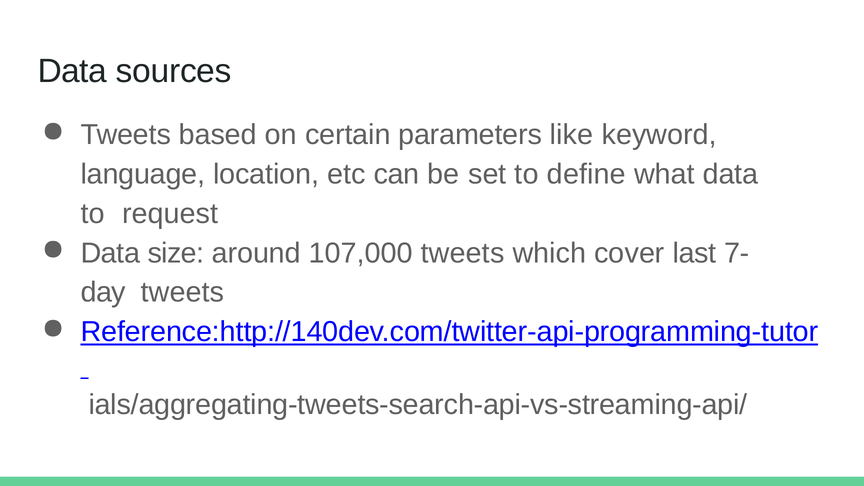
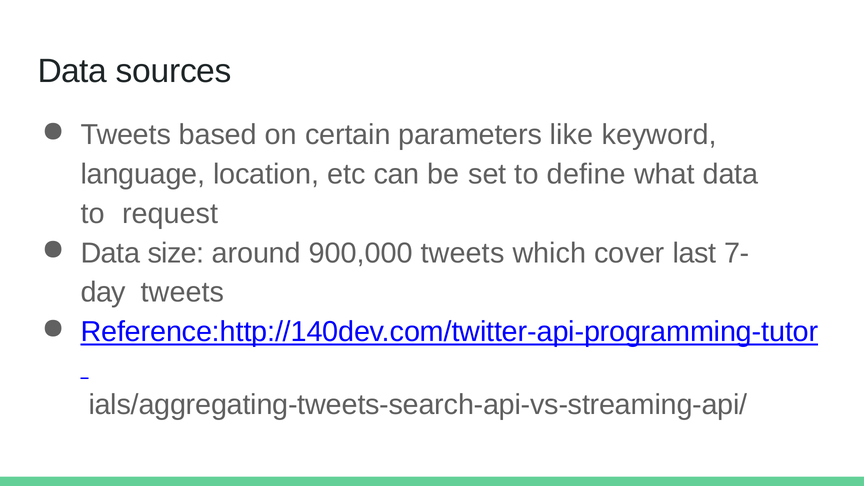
107,000: 107,000 -> 900,000 (361, 253)
